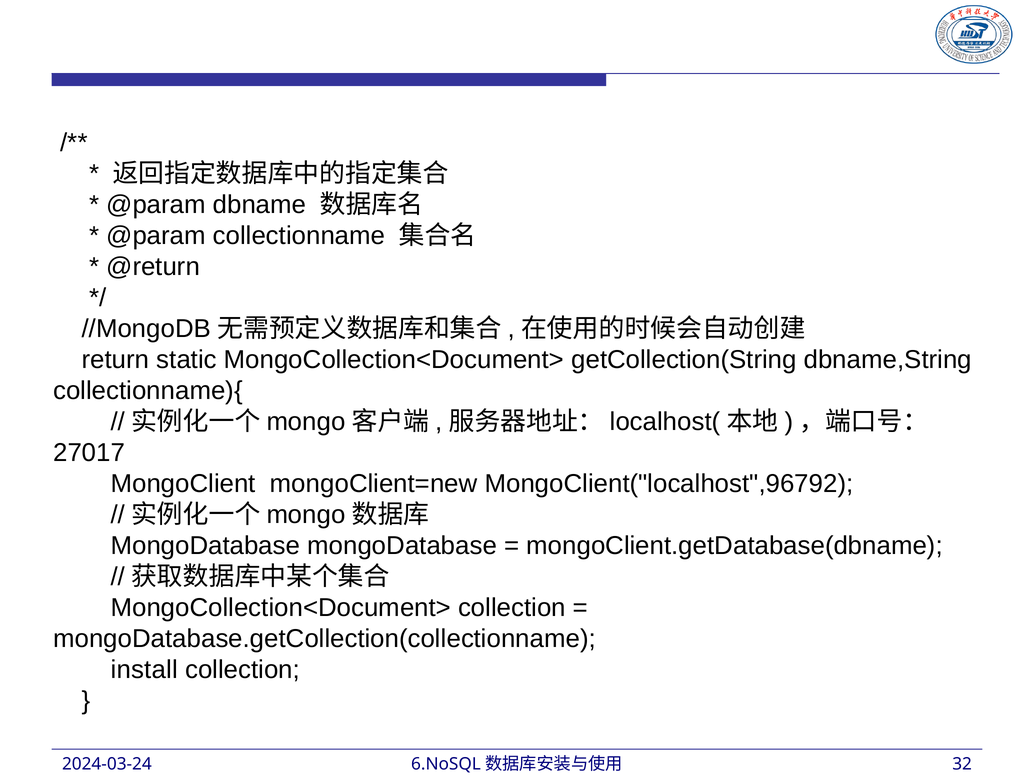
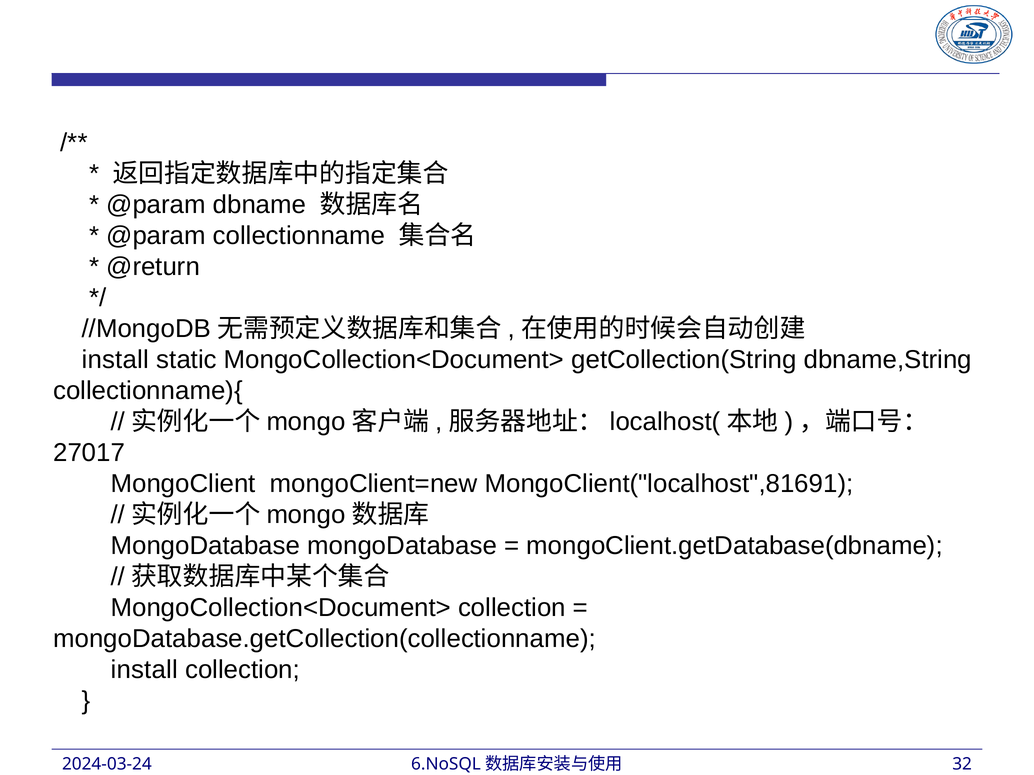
return: return -> install (115, 360)
MongoClient("localhost",96792: MongoClient("localhost",96792 -> MongoClient("localhost",81691 (669, 484)
